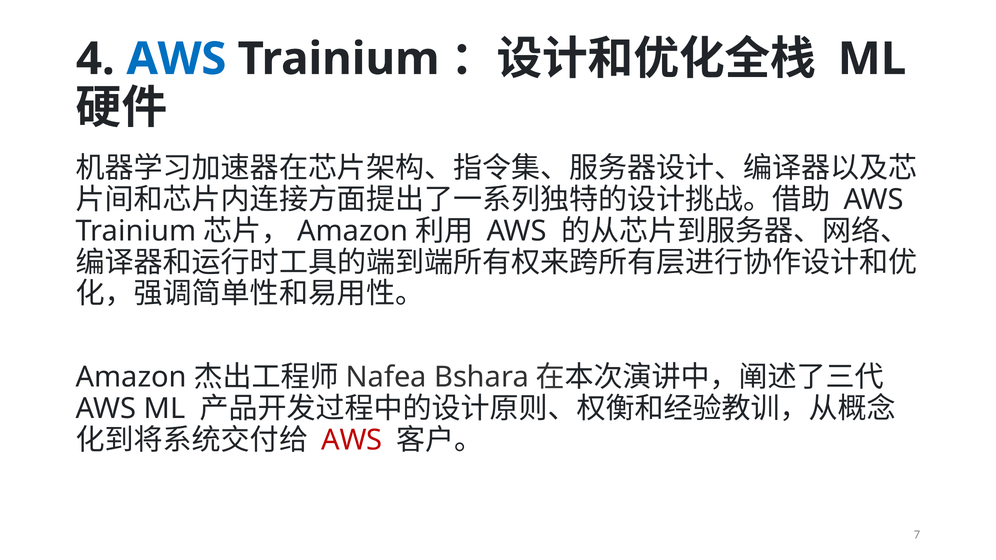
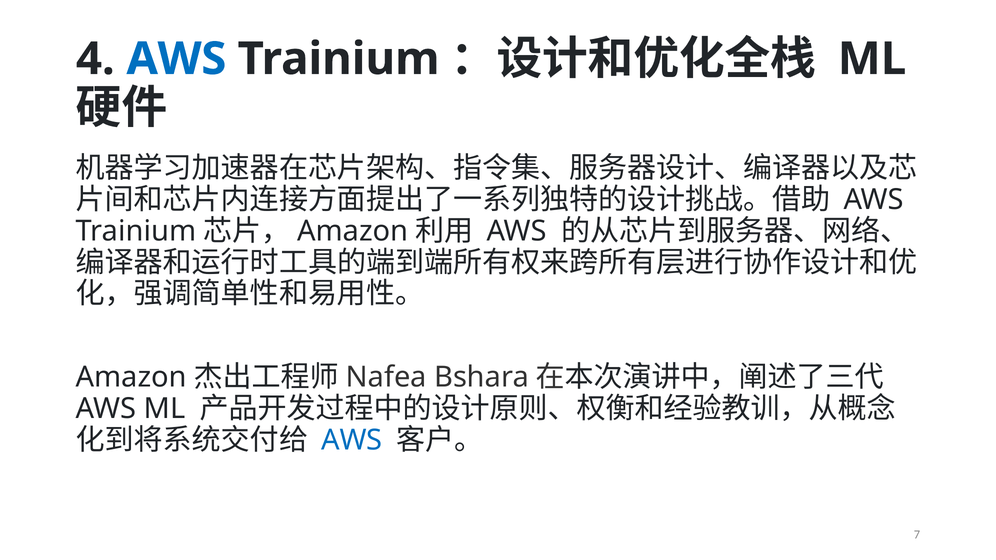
AWS colour: red -> blue (352, 440)
